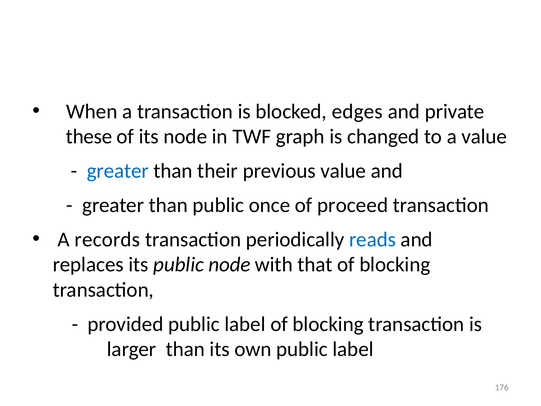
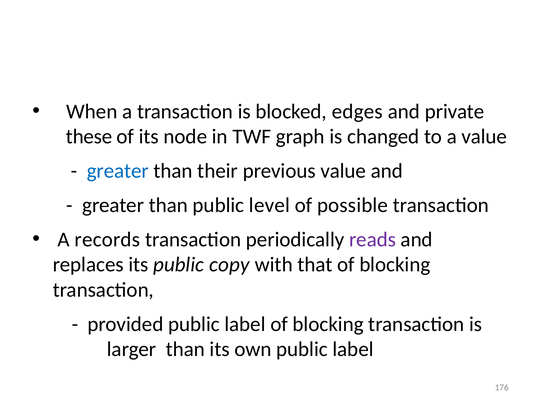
once: once -> level (269, 205)
proceed: proceed -> possible (353, 205)
reads colour: blue -> purple (372, 239)
public node: node -> copy (229, 265)
